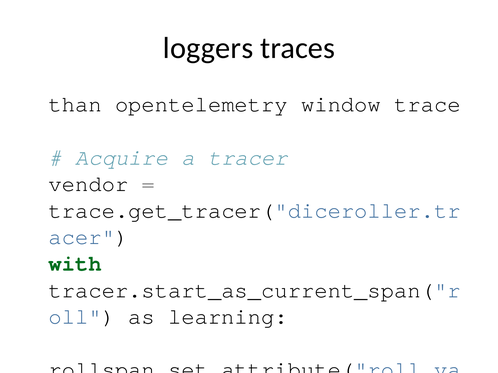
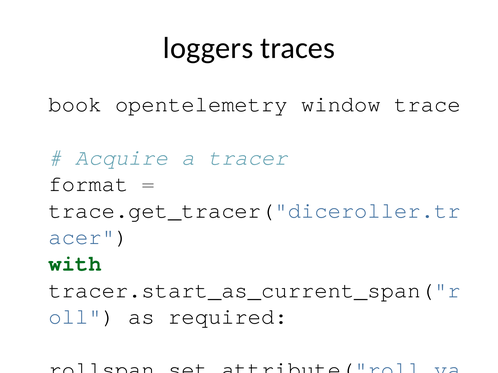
than: than -> book (75, 104)
vendor: vendor -> format (88, 184)
learning: learning -> required (228, 317)
